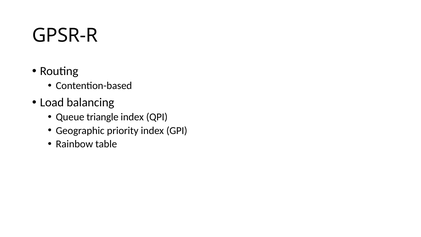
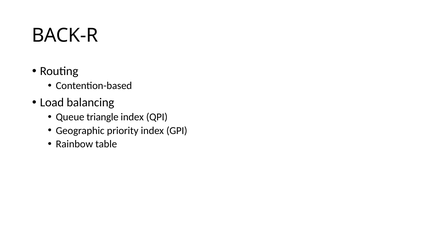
GPSR-R: GPSR-R -> BACK-R (65, 35)
